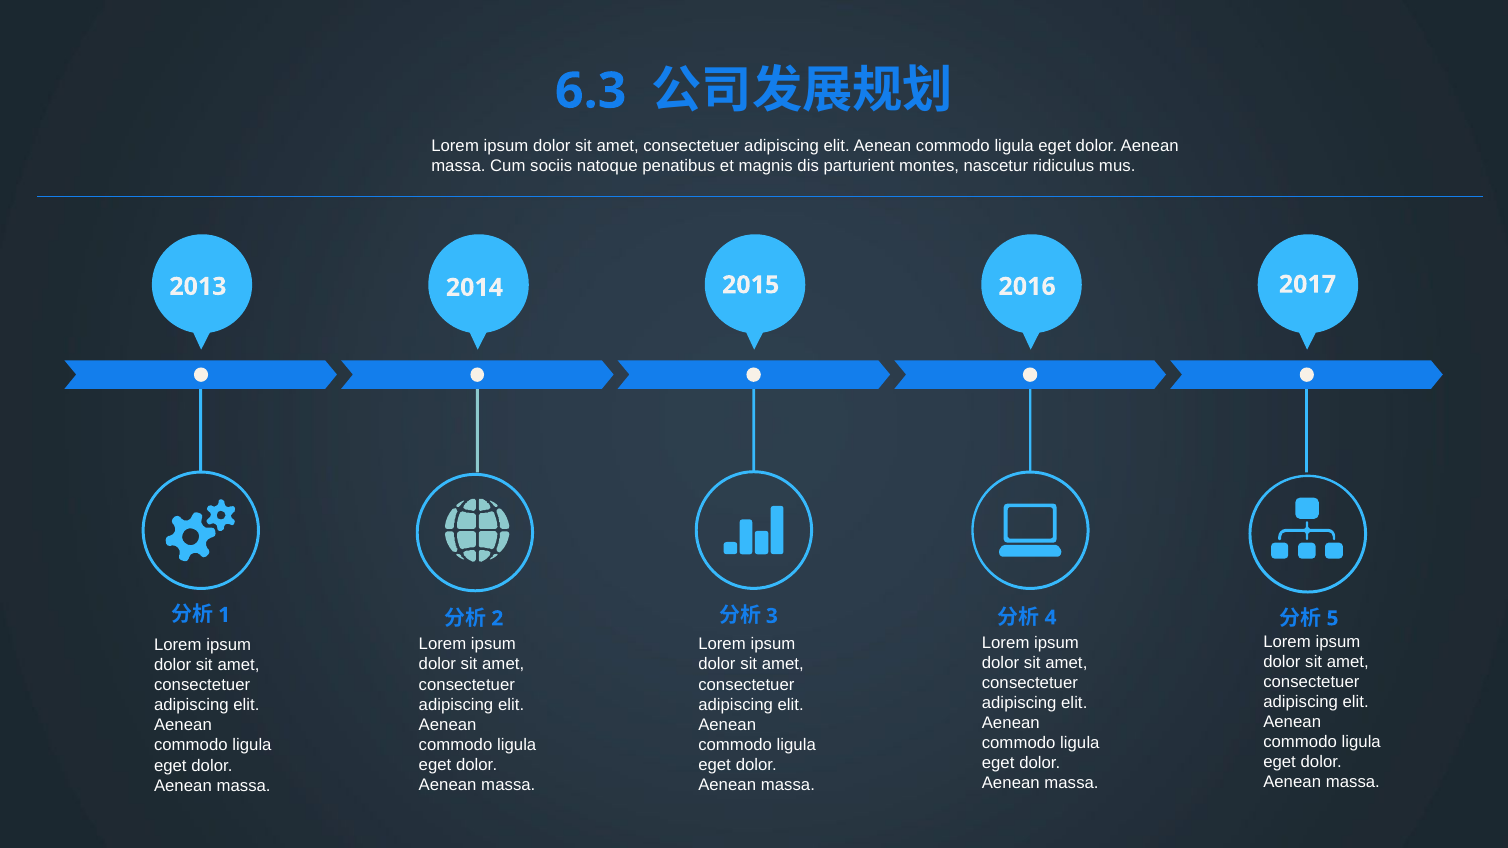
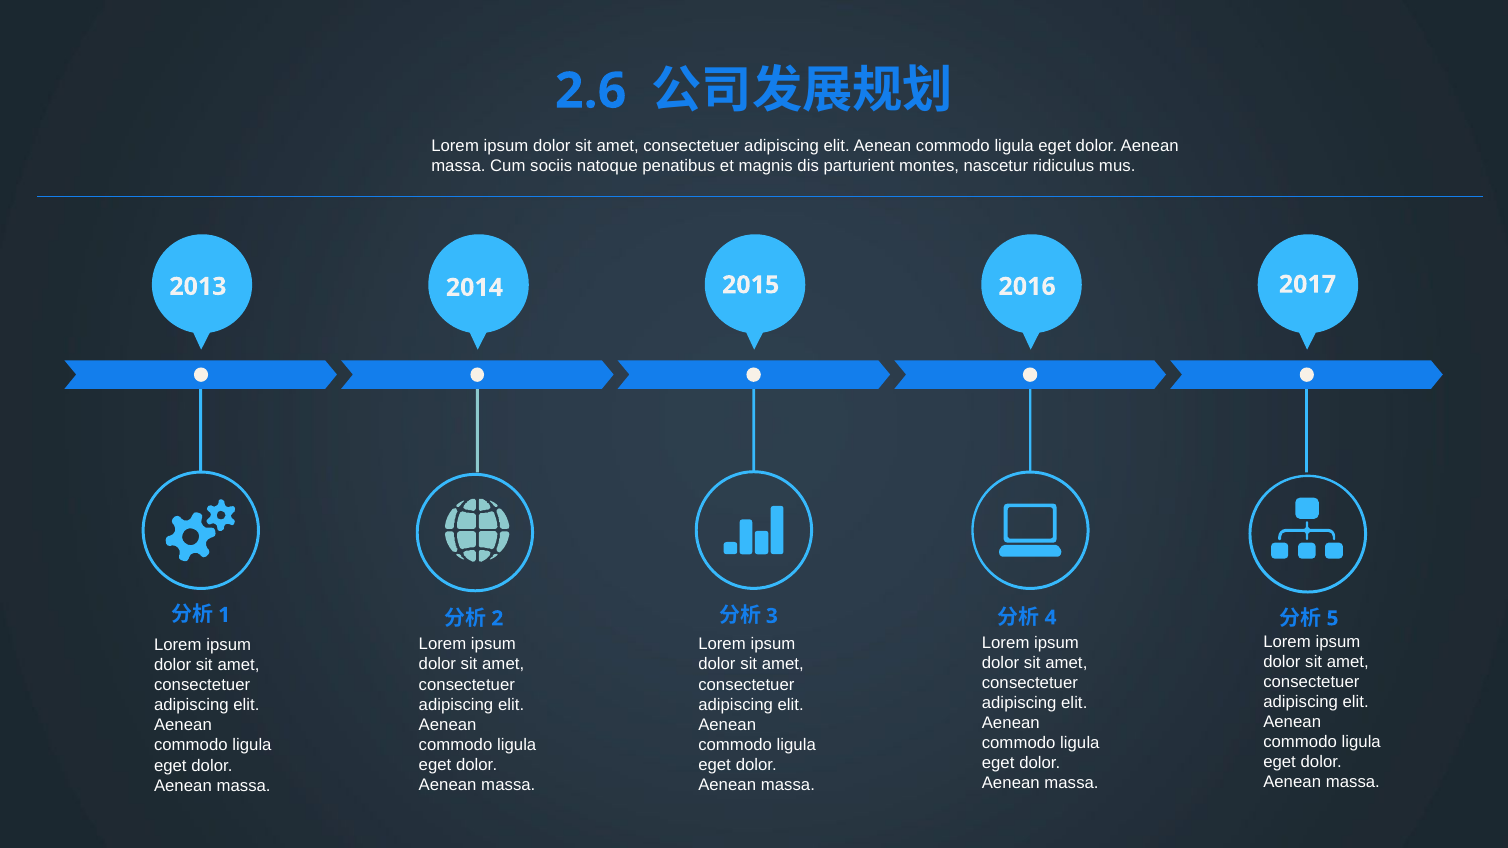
6.3: 6.3 -> 2.6 (591, 91)
